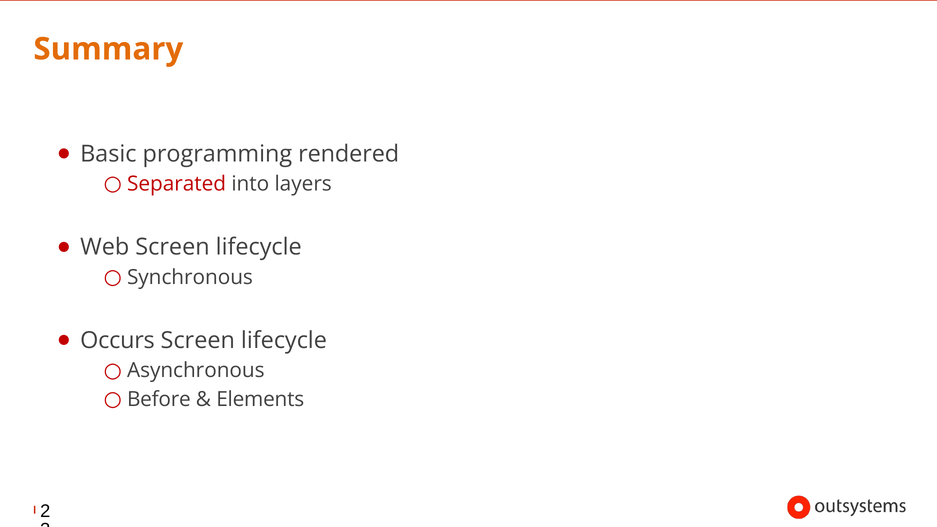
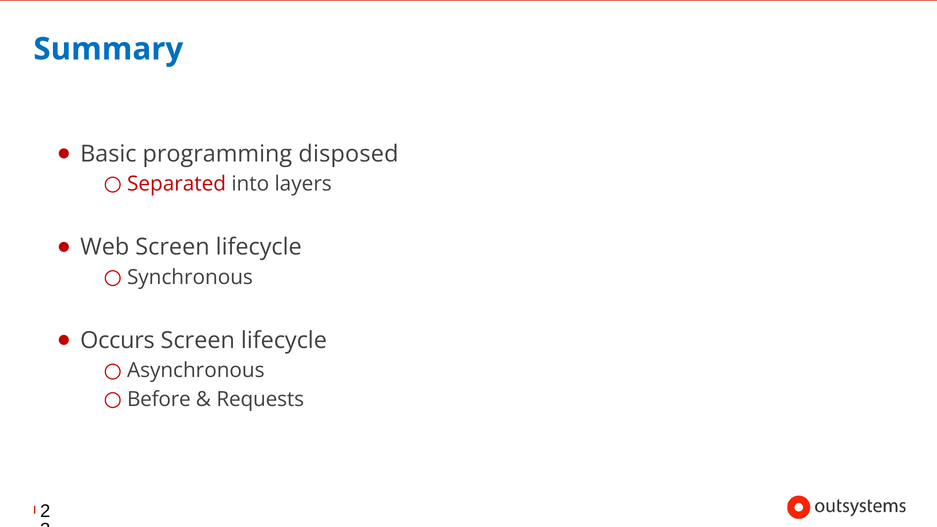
Summary colour: orange -> blue (108, 49)
rendered: rendered -> disposed (348, 154)
Elements: Elements -> Requests (260, 399)
